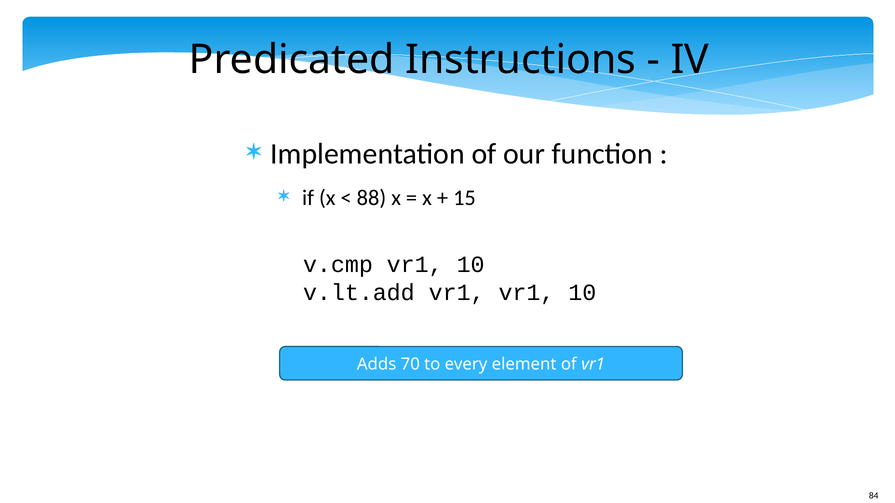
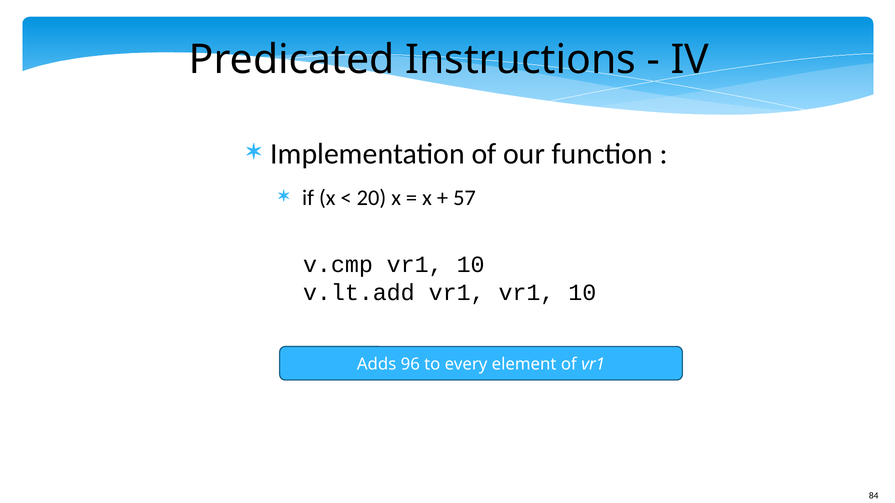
88: 88 -> 20 (371, 198)
15: 15 -> 57 (464, 198)
70: 70 -> 96 (410, 365)
